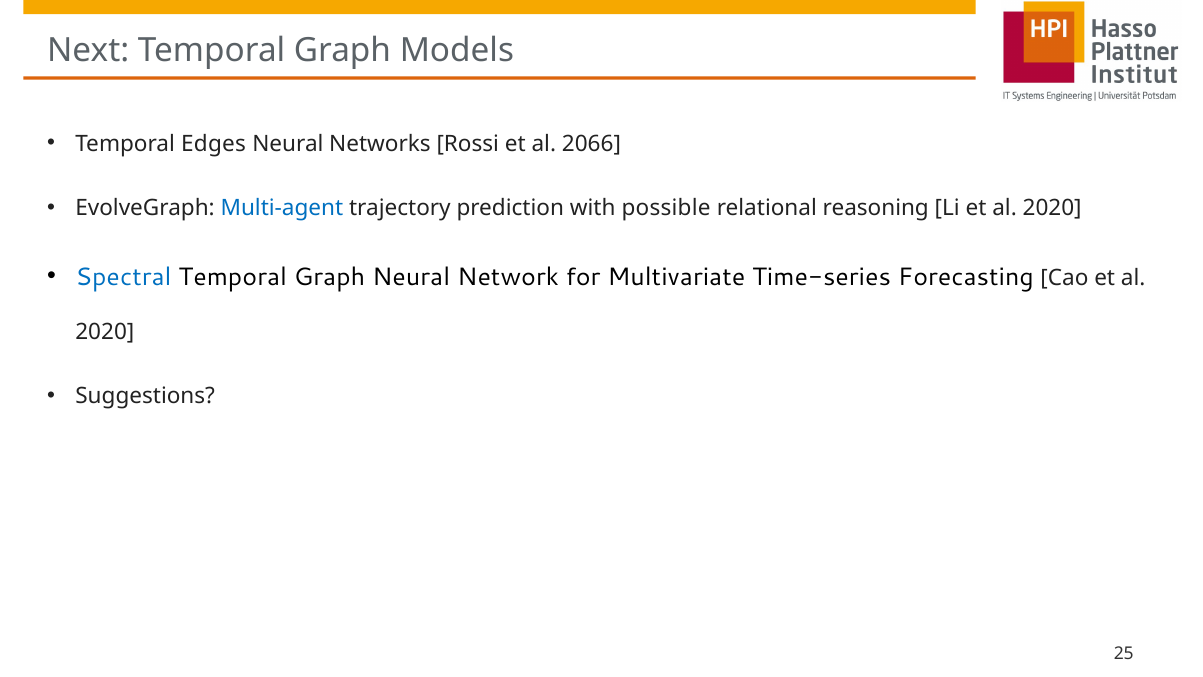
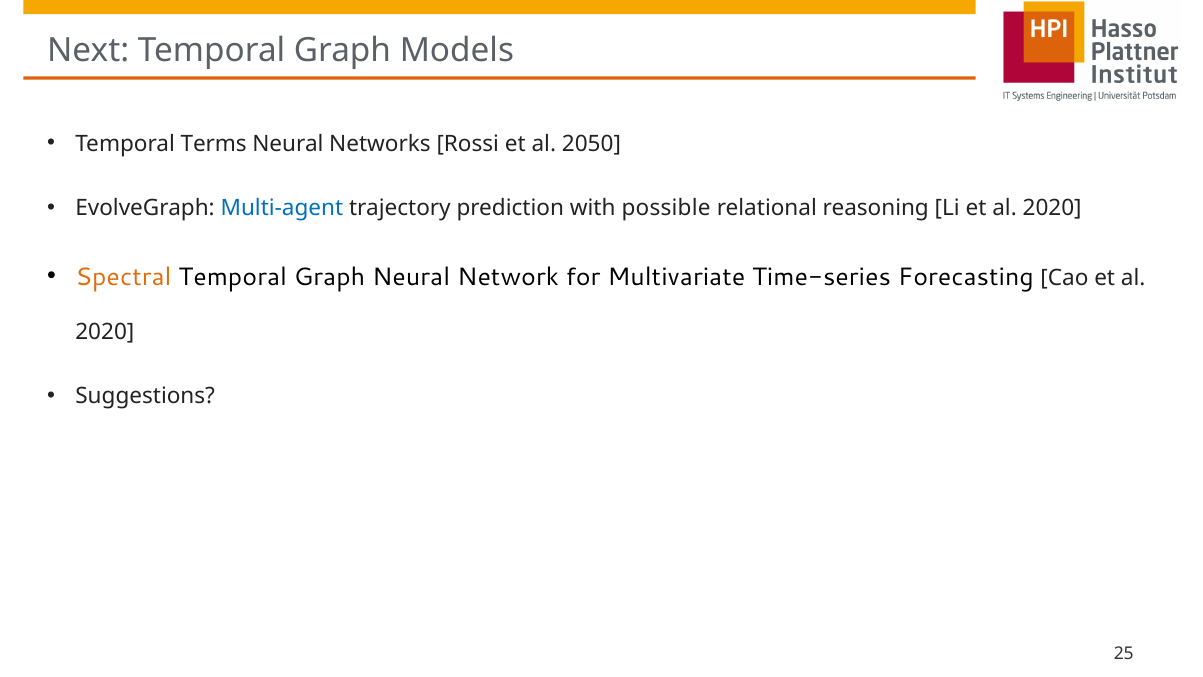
Edges: Edges -> Terms (214, 144)
2066: 2066 -> 2050 (591, 144)
Spectral colour: blue -> orange (123, 277)
